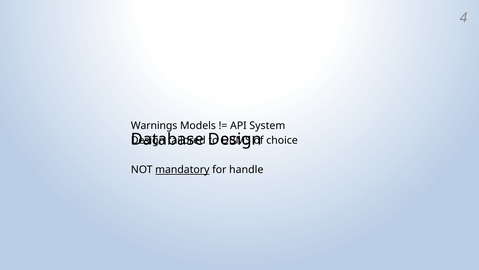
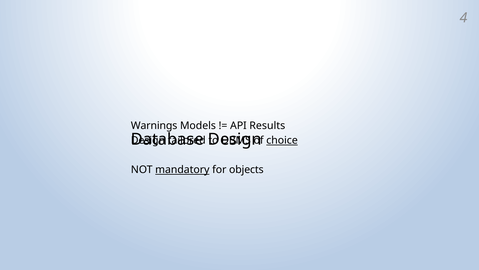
System: System -> Results (267, 126)
choice underline: none -> present (282, 140)
handle: handle -> objects (246, 170)
